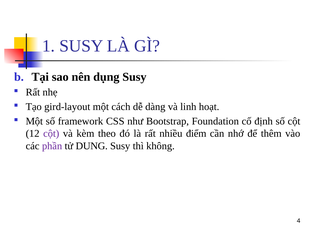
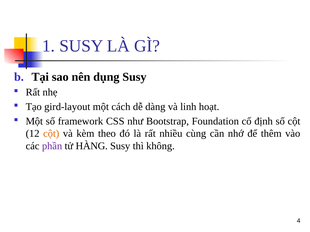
cột colour: purple -> orange (51, 134)
điểm: điểm -> cùng (196, 134)
DUNG: DUNG -> HÀNG (92, 146)
